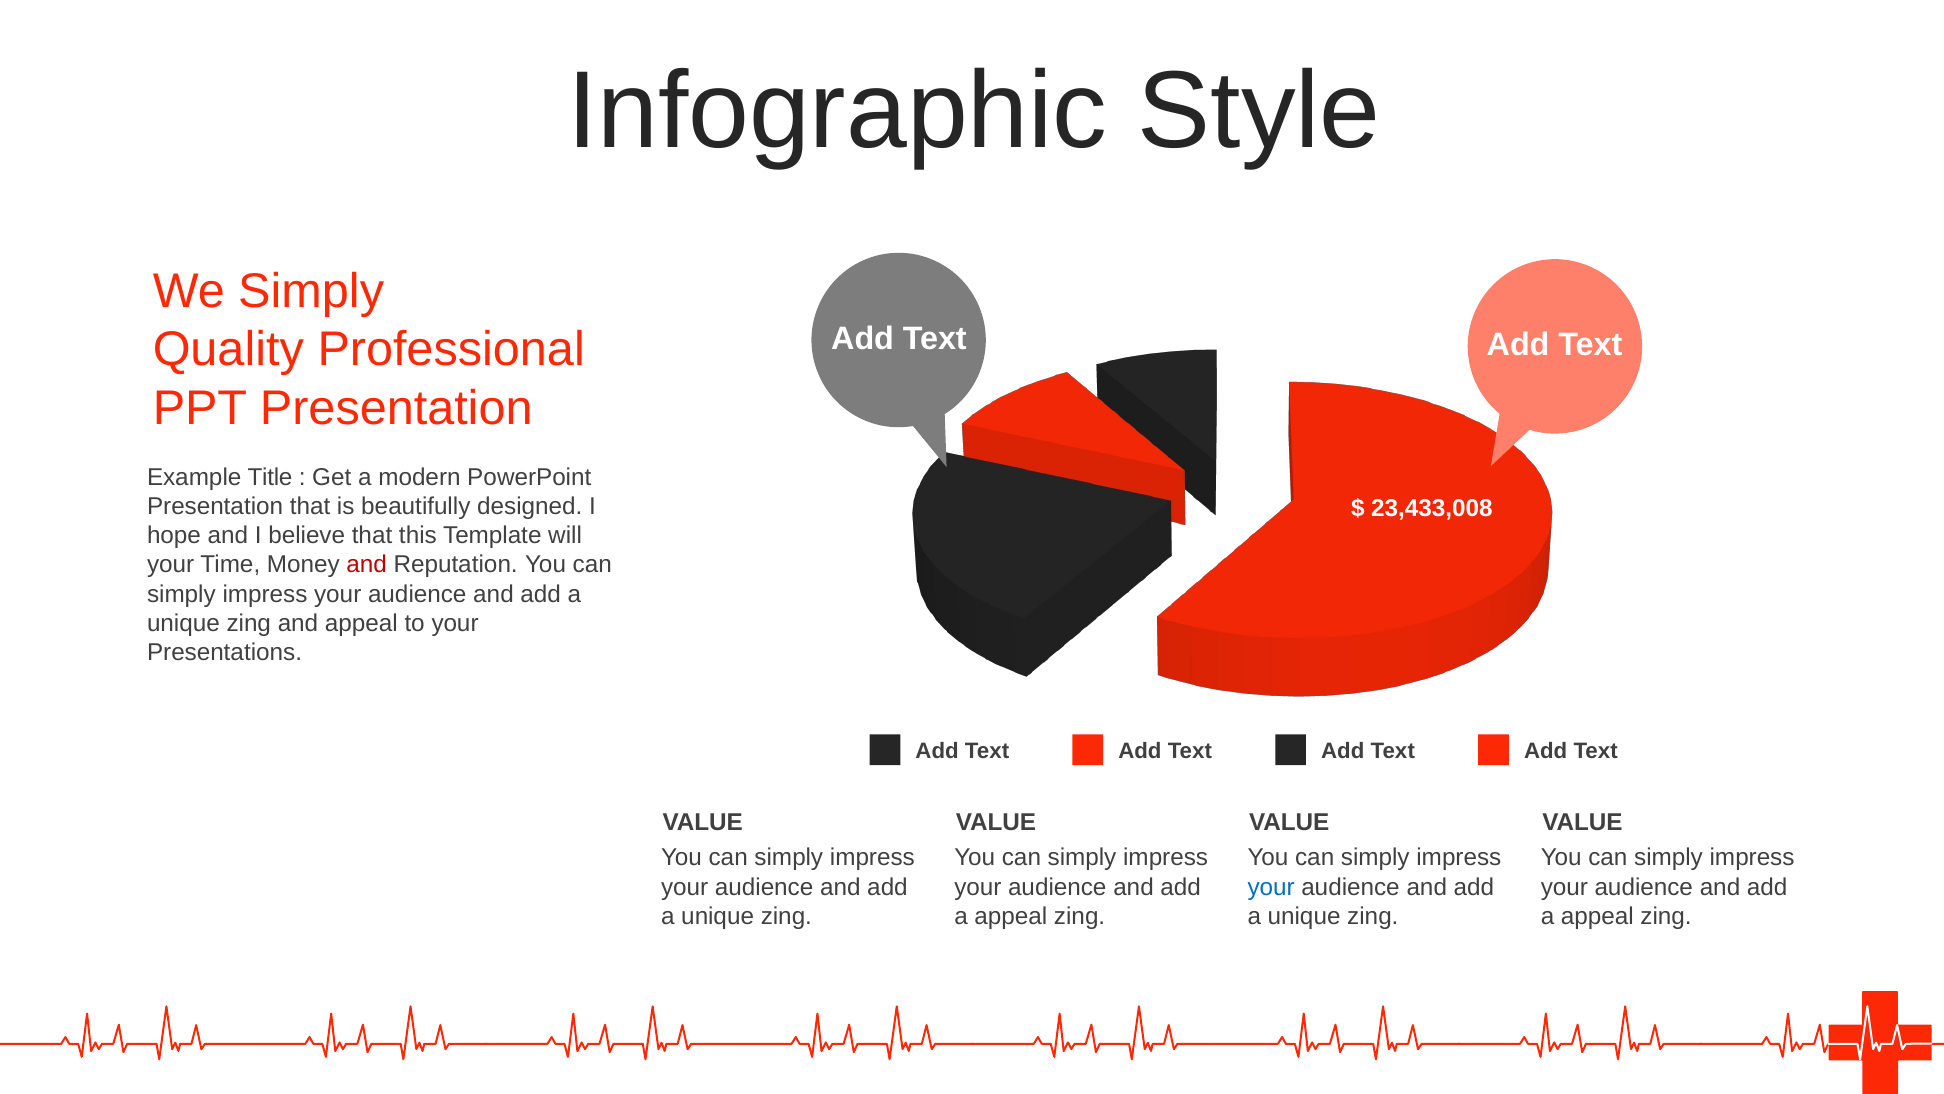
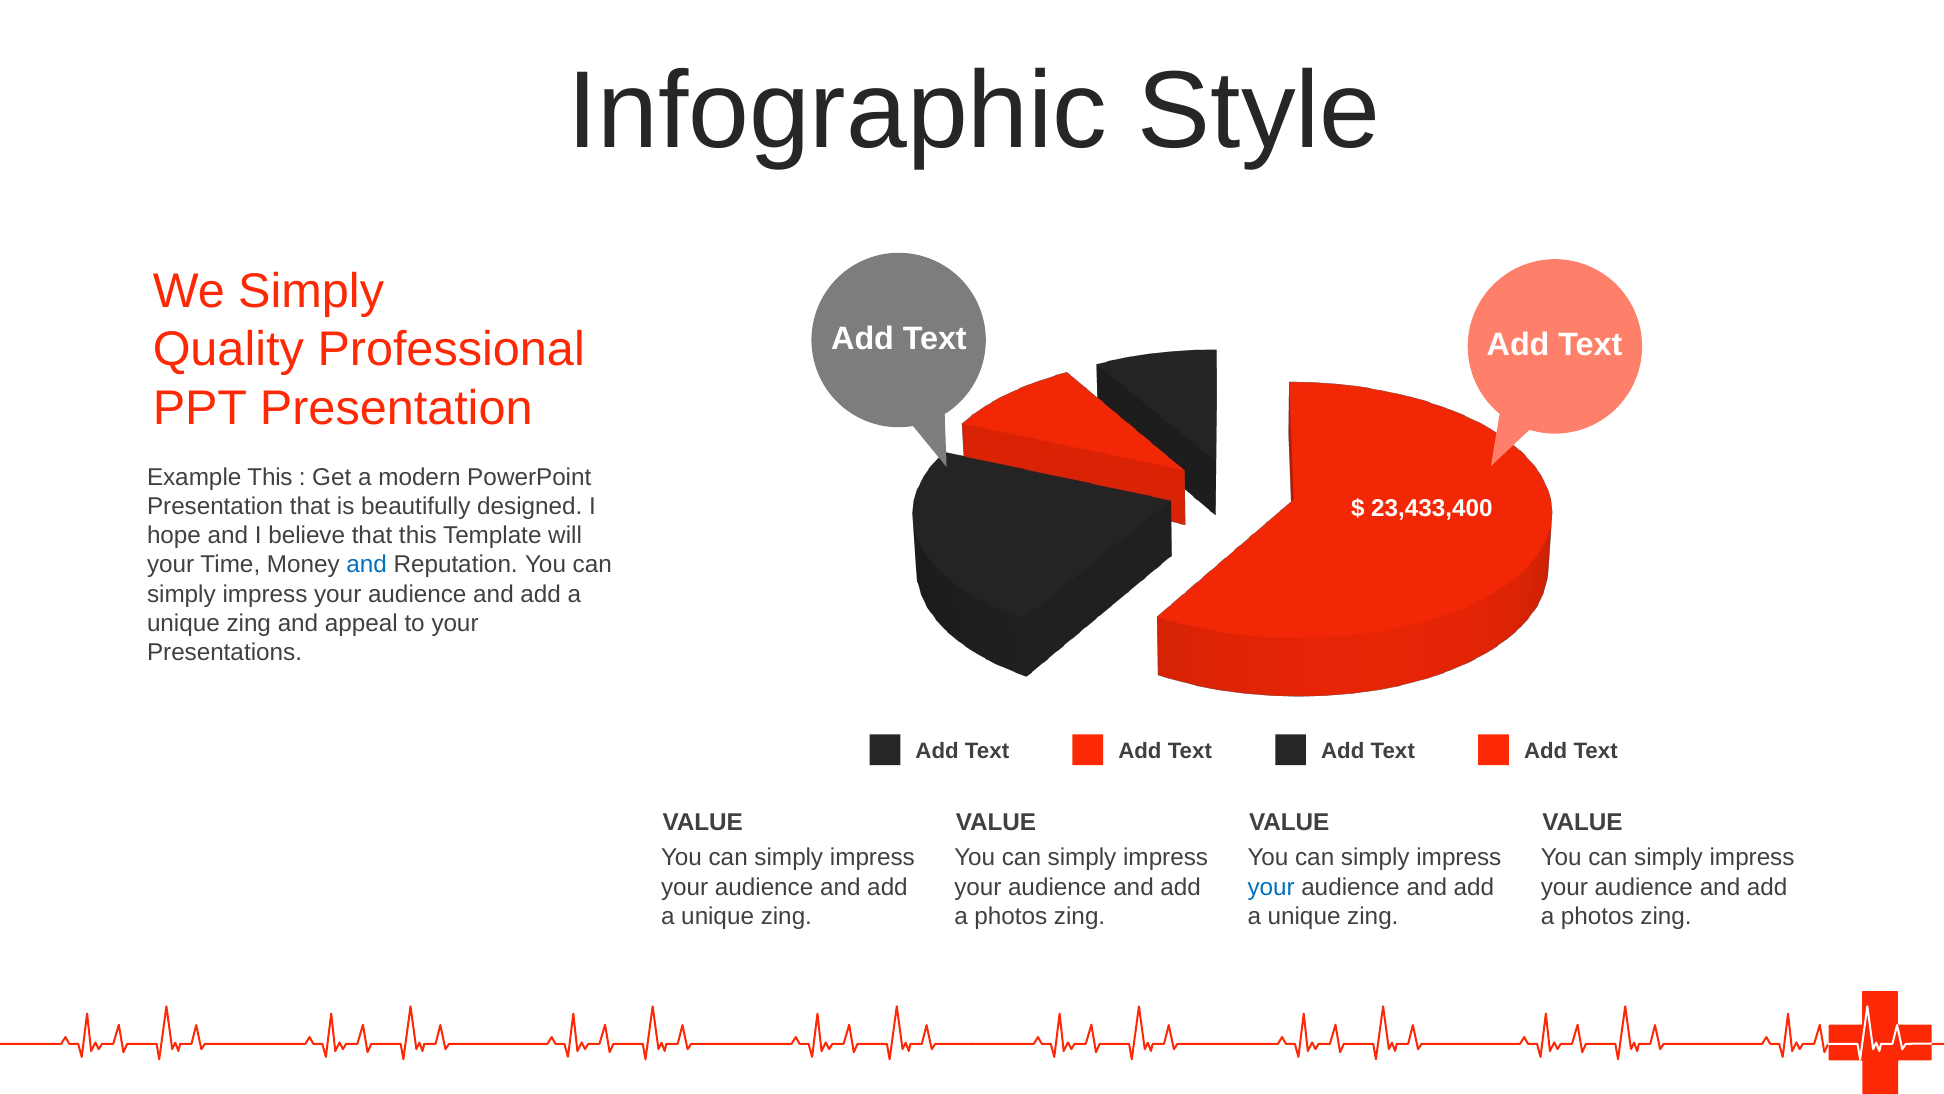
Example Title: Title -> This (270, 477)
23,433,008: 23,433,008 -> 23,433,400 (1432, 508)
and colour: red -> blue (367, 565)
appeal: appeal -> photos (1011, 916)
appeal: appeal -> photos (1597, 916)
